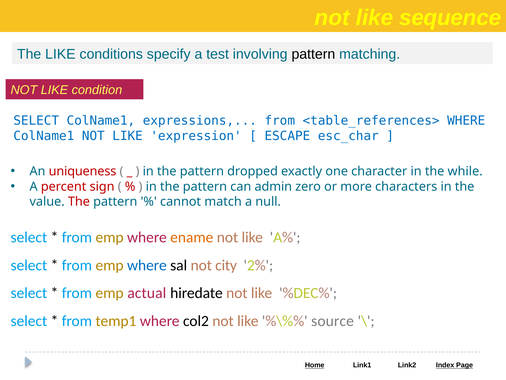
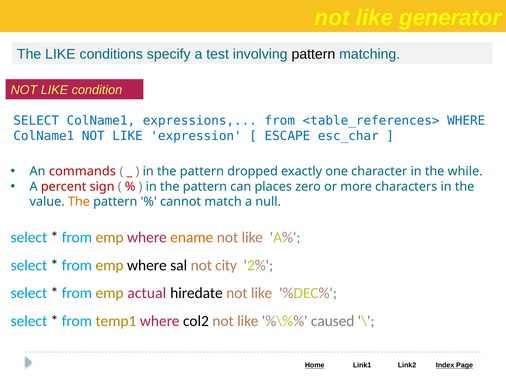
sequence: sequence -> generator (450, 18)
uniqueness: uniqueness -> commands (82, 171)
admin: admin -> places (273, 186)
The colour: red -> orange (79, 202)
where colour: blue -> black (147, 265)
source: source -> caused (333, 321)
